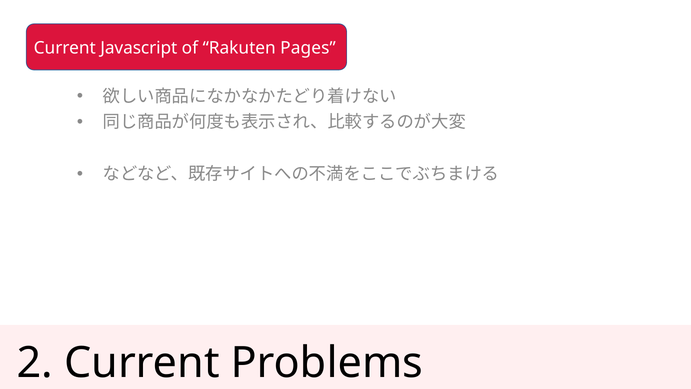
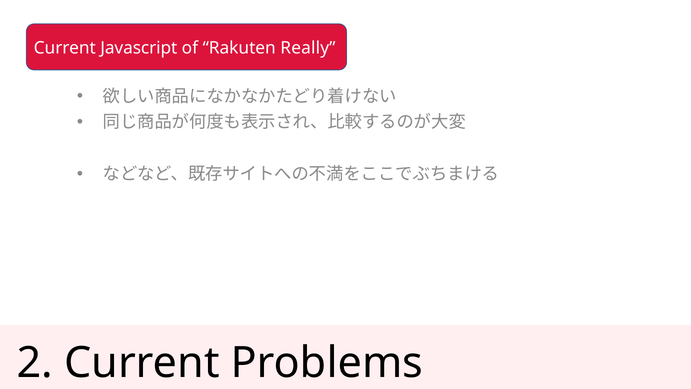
Pages: Pages -> Really (308, 48)
